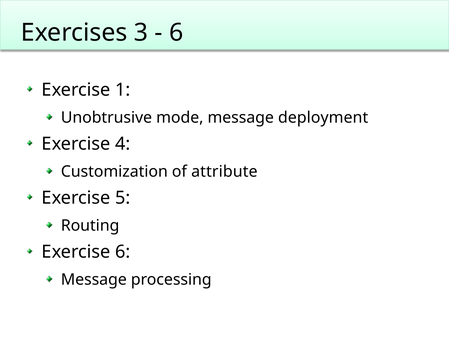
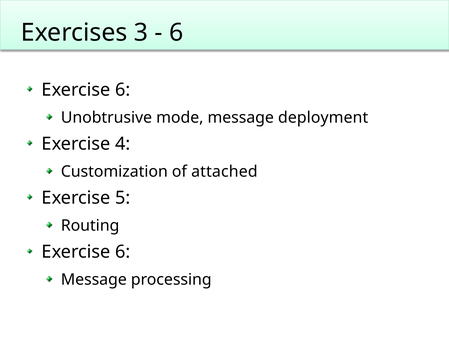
1: 1 -> 6 (123, 90)
attribute: attribute -> attached (224, 171)
